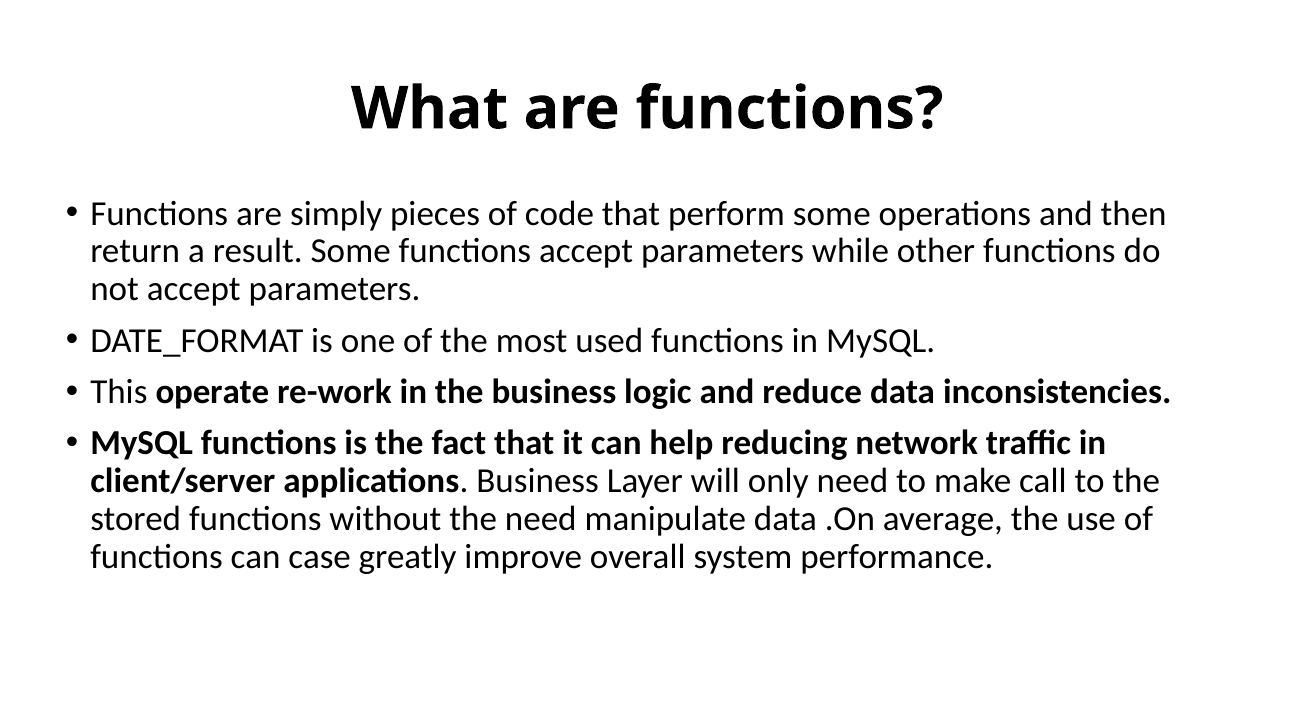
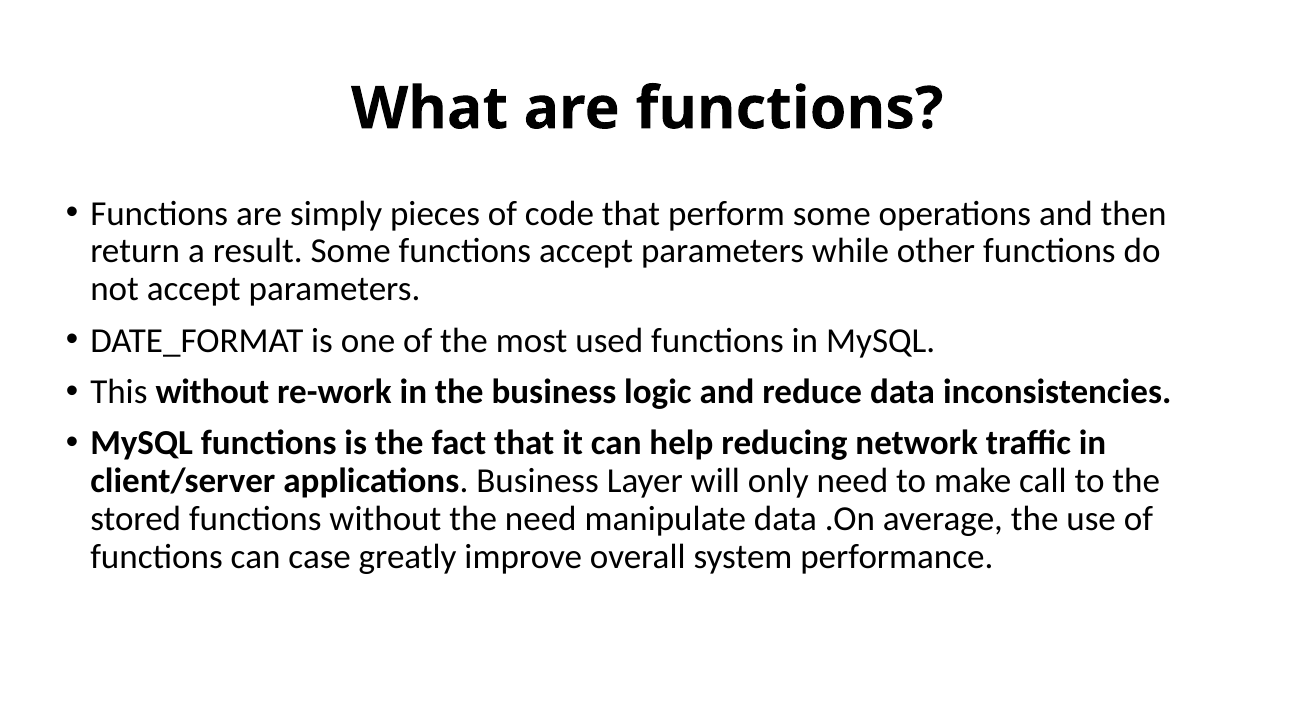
This operate: operate -> without (212, 392)
